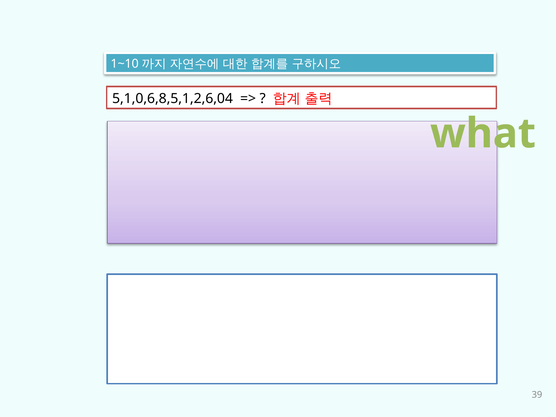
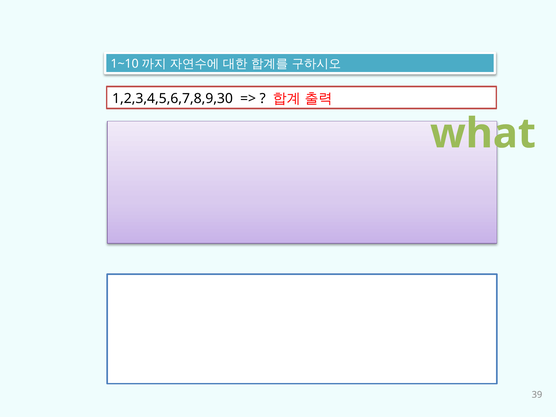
5,1,0,6,8,5,1,2,6,04: 5,1,0,6,8,5,1,2,6,04 -> 1,2,3,4,5,6,7,8,9,30 (173, 98)
